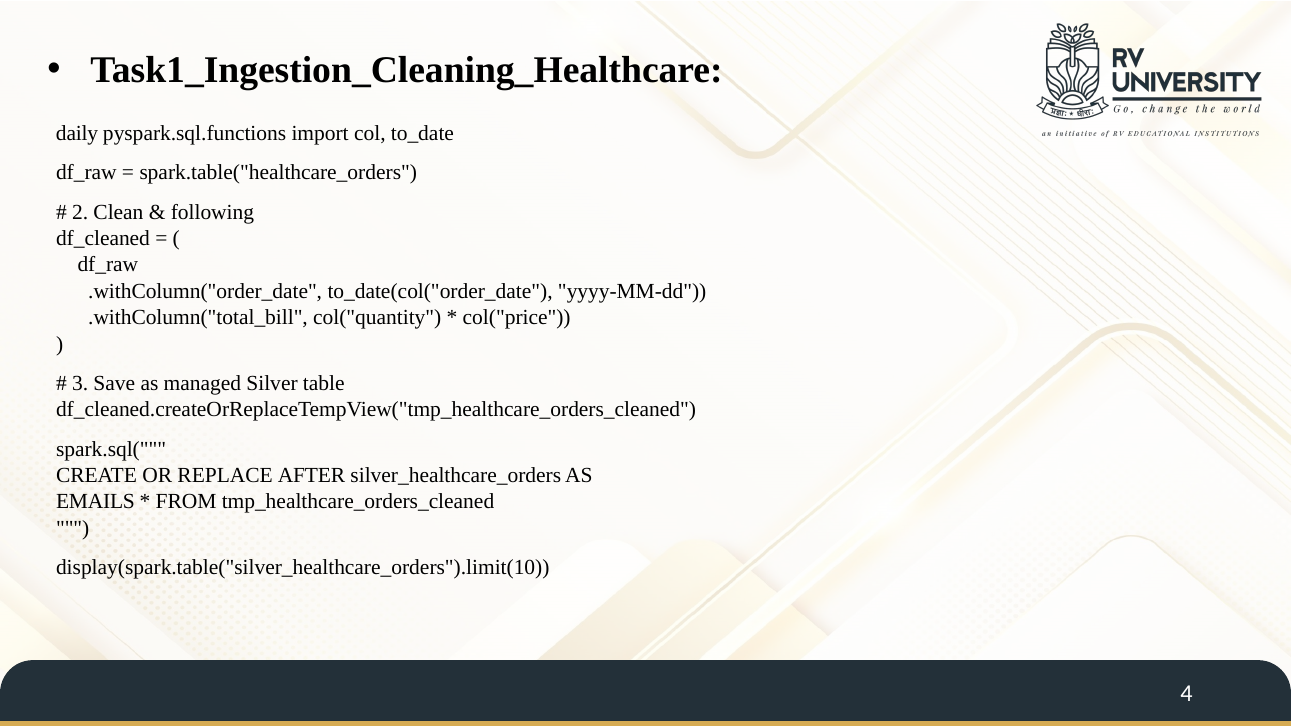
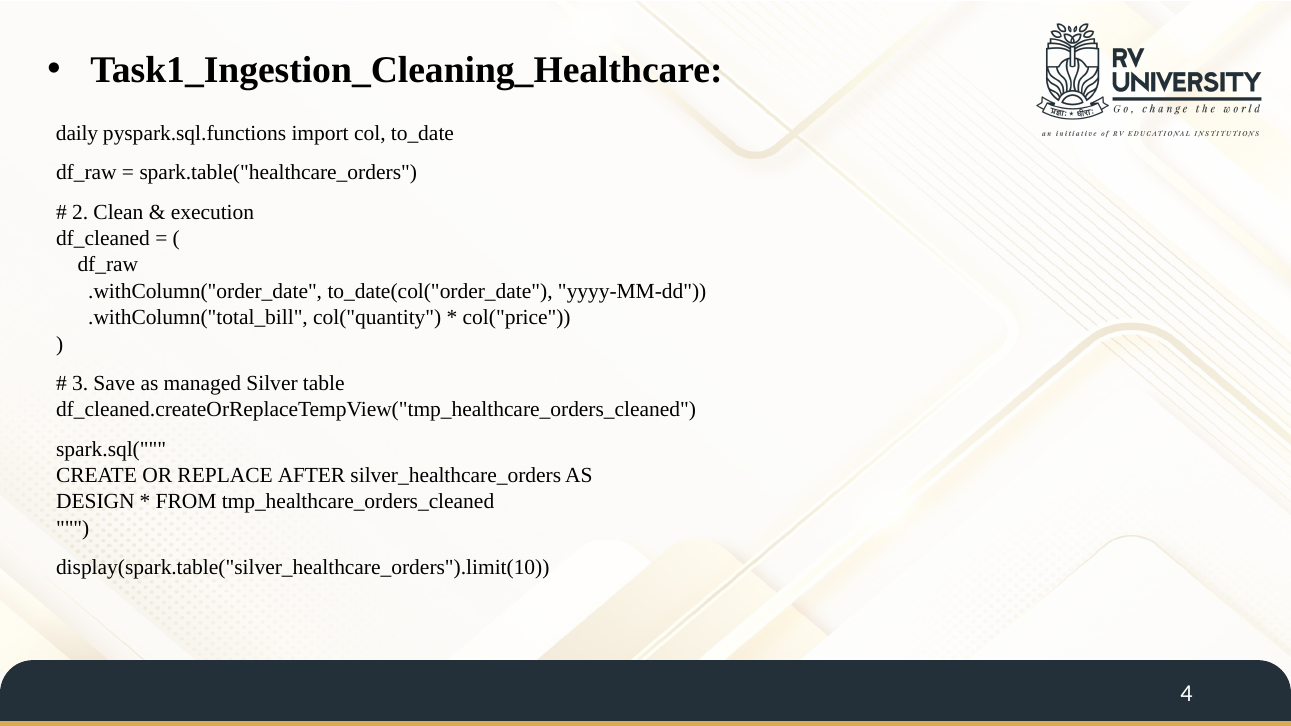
following: following -> execution (212, 212)
EMAILS: EMAILS -> DESIGN (95, 502)
